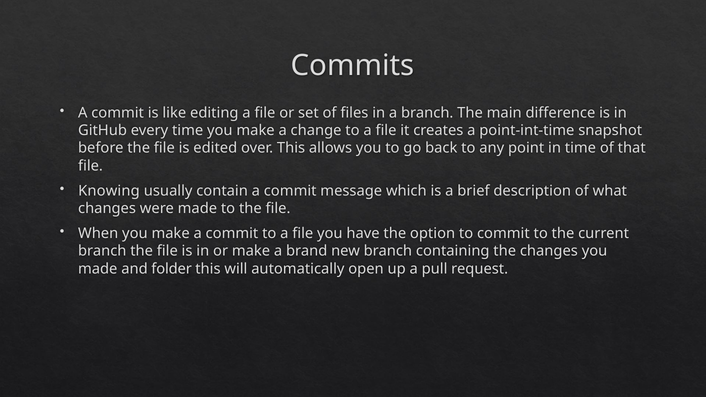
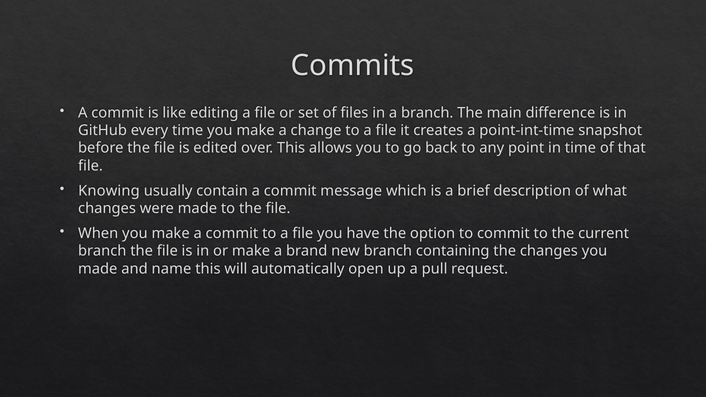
folder: folder -> name (171, 269)
